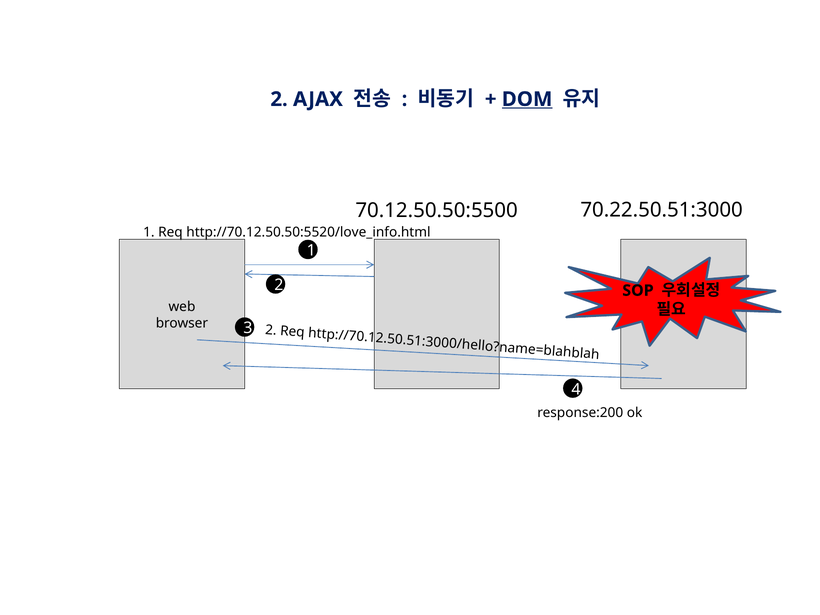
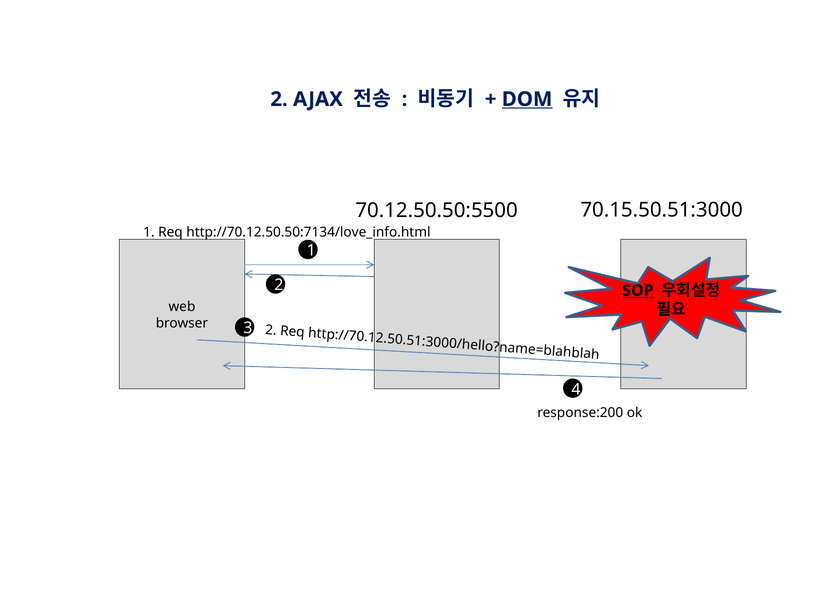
70.22.50.51:3000: 70.22.50.51:3000 -> 70.15.50.51:3000 (662, 210)
http://70.12.50.50:5520/love_info.html: http://70.12.50.50:5520/love_info.html -> http://70.12.50.50:7134/love_info.html (308, 232)
SOP underline: none -> present (638, 291)
